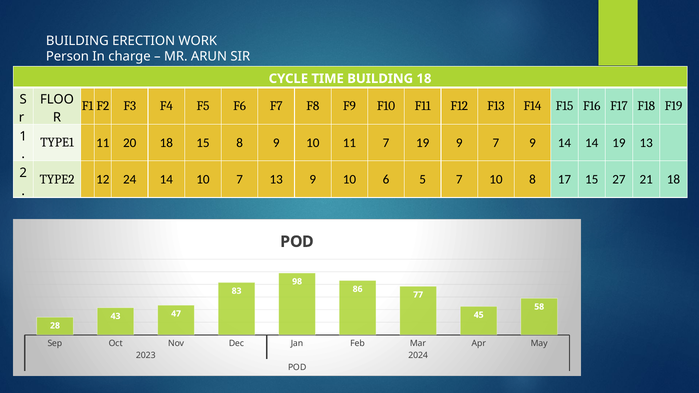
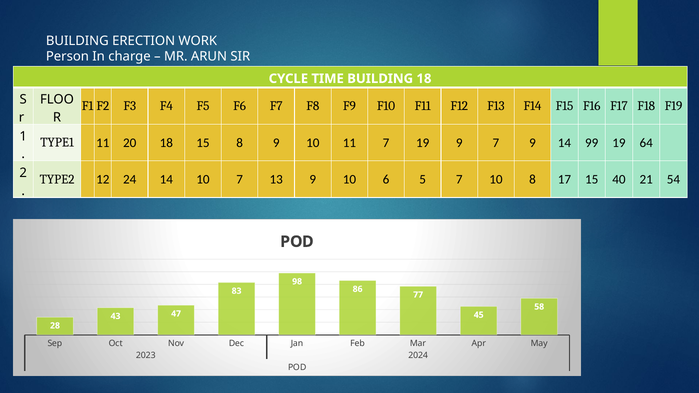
14: 14 -> 99 (592, 143)
19 13: 13 -> 64 (646, 143)
27: 27 -> 40 (619, 180)
21 18: 18 -> 54 (673, 180)
